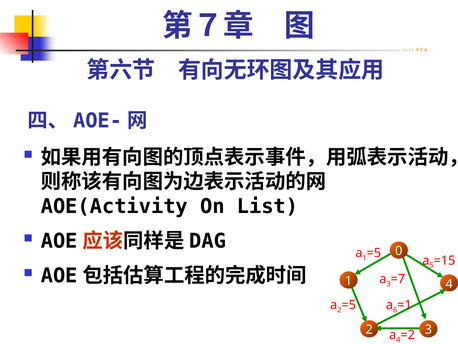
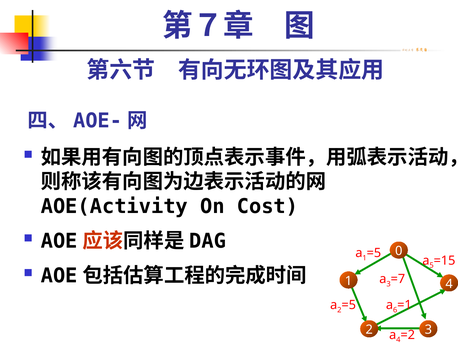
List: List -> Cost (268, 206)
